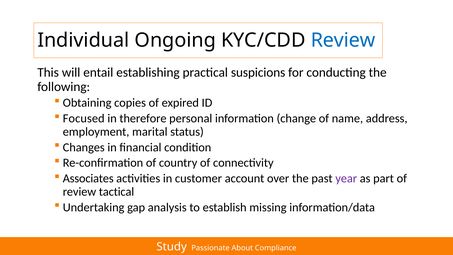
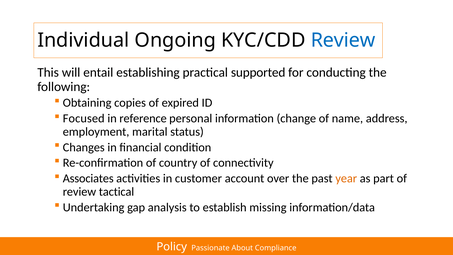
suspicions: suspicions -> supported (258, 72)
therefore: therefore -> reference (143, 118)
year colour: purple -> orange (346, 178)
Study: Study -> Policy (172, 247)
